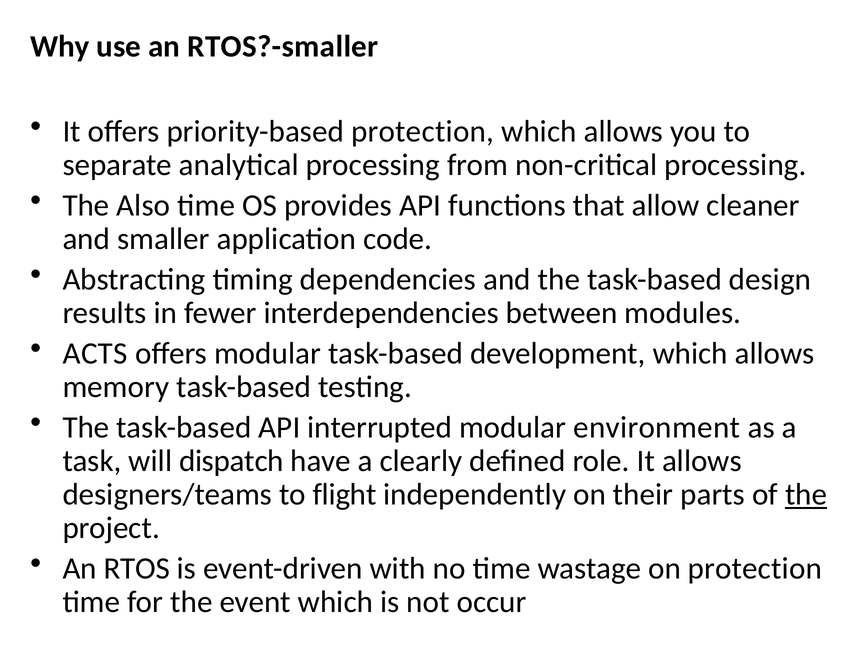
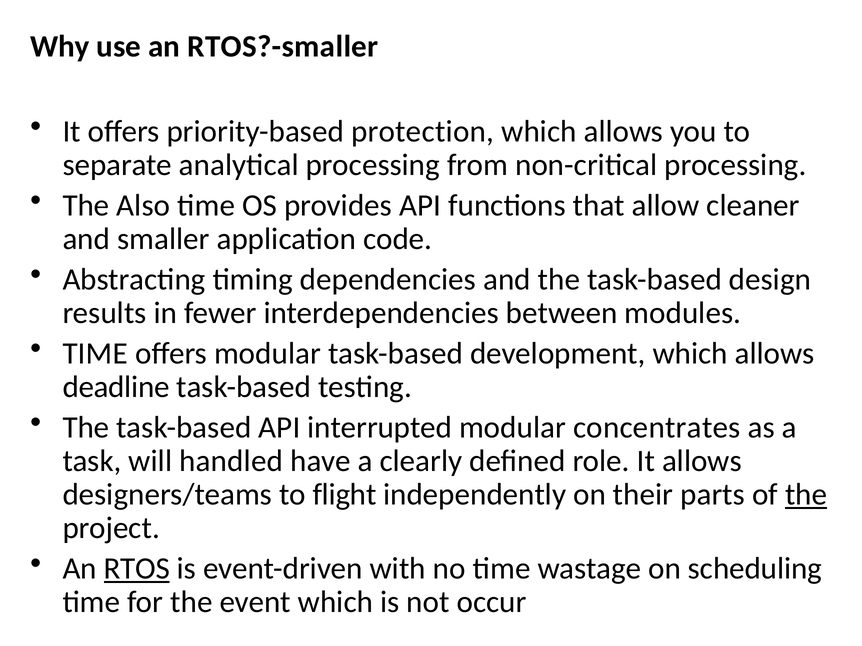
ACTS: ACTS -> TIME (95, 354)
memory: memory -> deadline (116, 387)
environment: environment -> concentrates (657, 428)
dispatch: dispatch -> handled (231, 461)
RTOS underline: none -> present (137, 569)
on protection: protection -> scheduling (755, 569)
